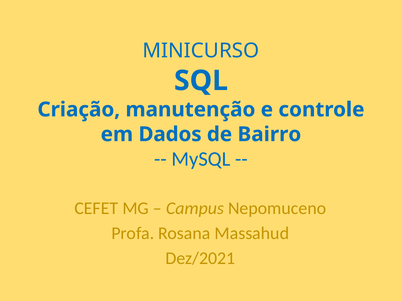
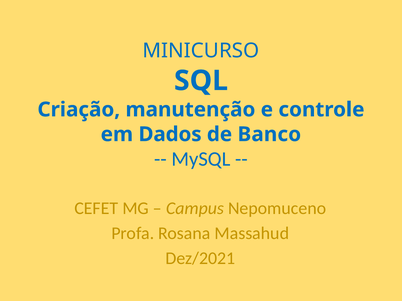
Bairro: Bairro -> Banco (269, 135)
